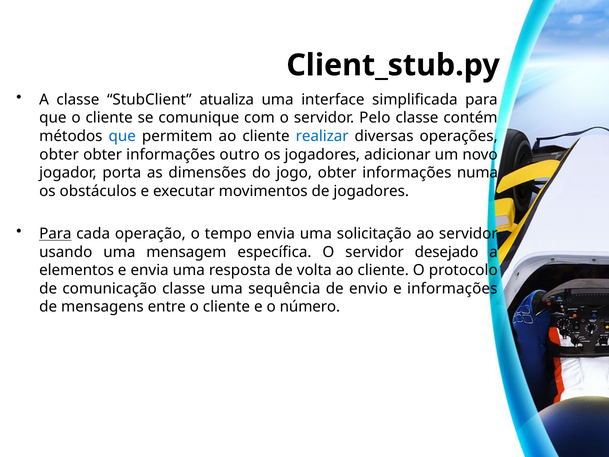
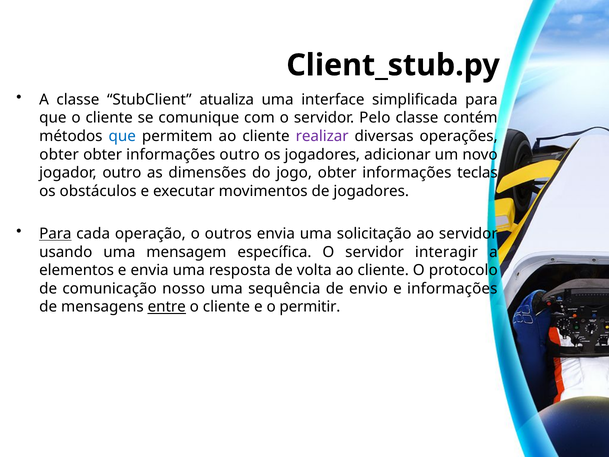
realizar colour: blue -> purple (322, 136)
jogador porta: porta -> outro (122, 173)
numa: numa -> teclas (477, 173)
tempo: tempo -> outros (228, 234)
desejado: desejado -> interagir (446, 252)
comunicação classe: classe -> nosso (184, 288)
entre underline: none -> present (167, 307)
número: número -> permitir (310, 307)
